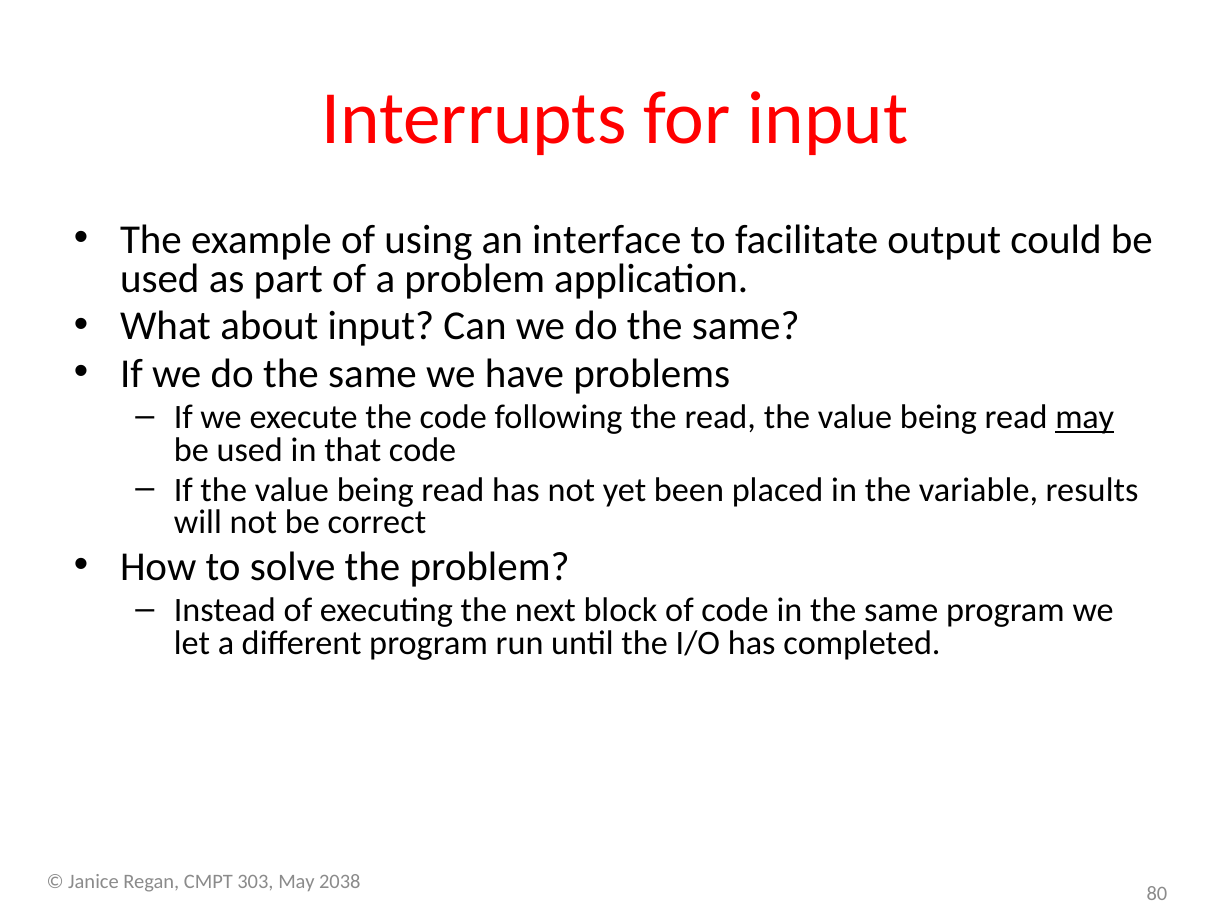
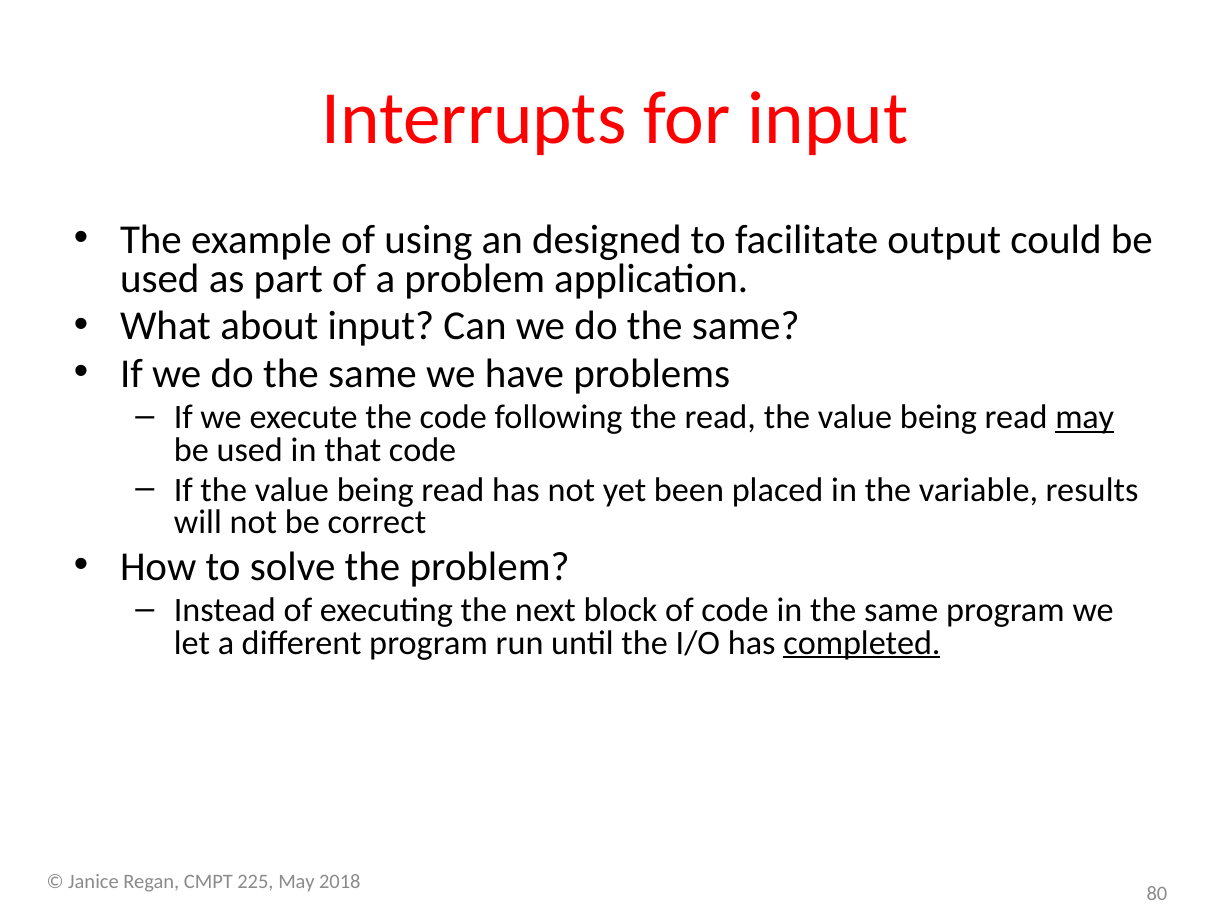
interface: interface -> designed (607, 240)
completed underline: none -> present (862, 643)
303: 303 -> 225 (255, 882)
2038: 2038 -> 2018 (340, 882)
